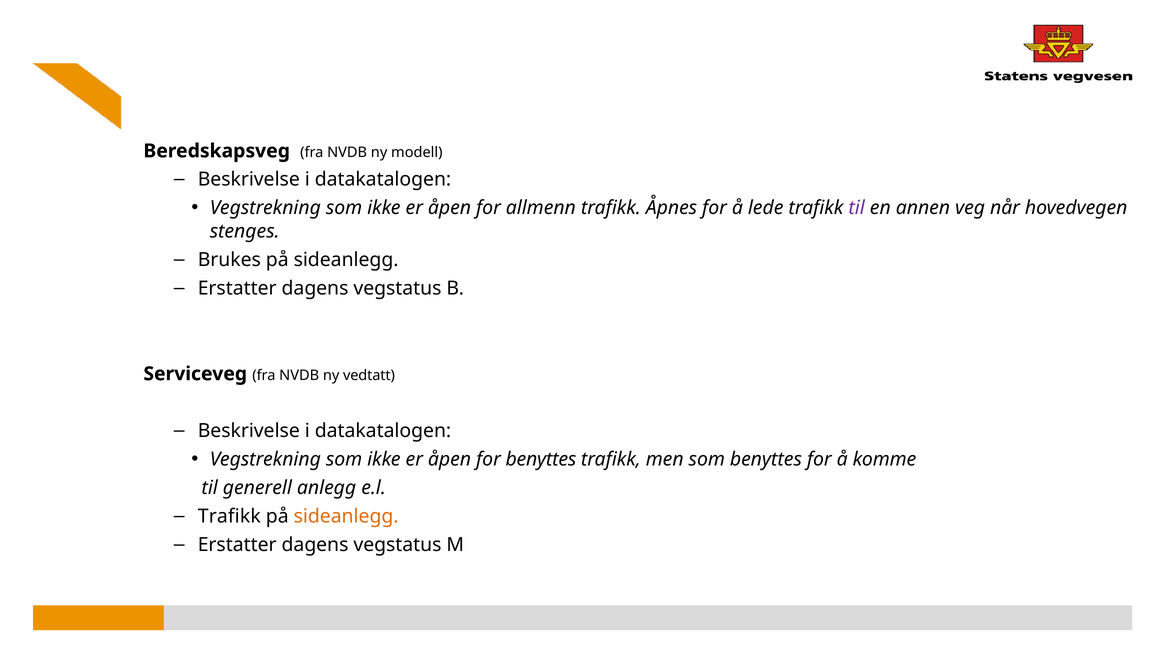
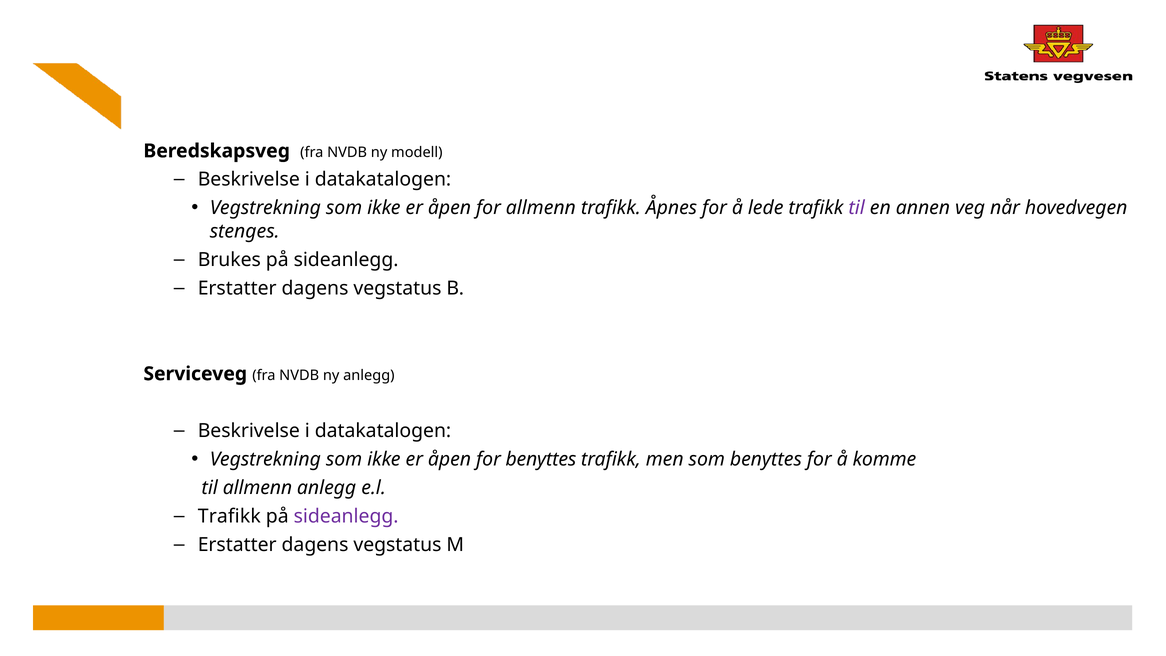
ny vedtatt: vedtatt -> anlegg (369, 375)
til generell: generell -> allmenn (257, 488)
sideanlegg colour: orange -> purple (346, 516)
